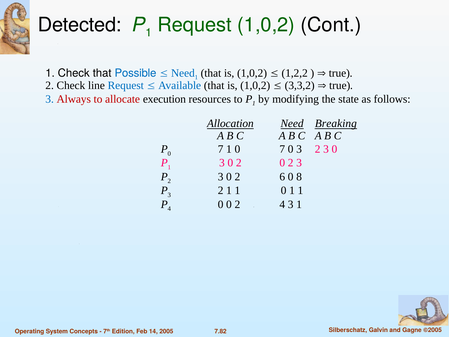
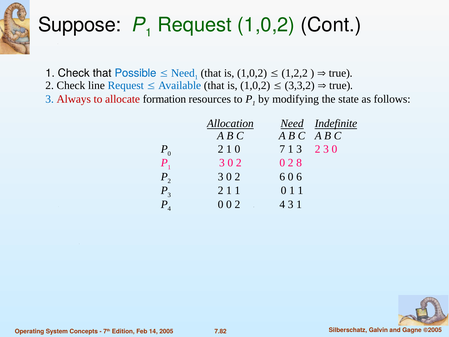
Detected: Detected -> Suppose (80, 25)
execution: execution -> formation (164, 99)
Breaking: Breaking -> Indefinite (336, 123)
7: 7 -> 2 (221, 149)
7 0: 0 -> 1 (291, 149)
0 2 3: 3 -> 8 (299, 163)
0 8: 8 -> 6 (299, 177)
